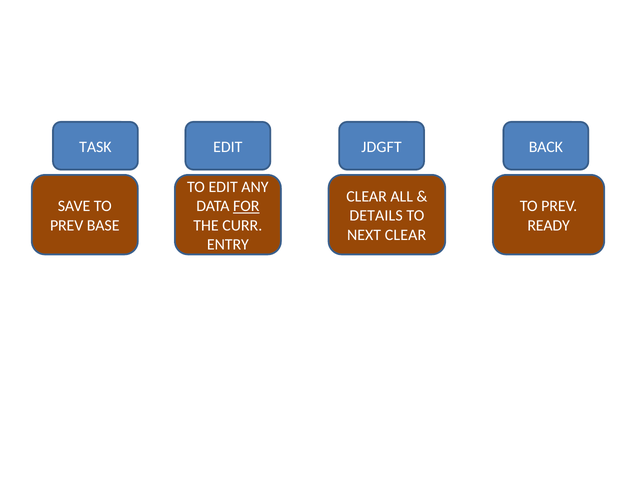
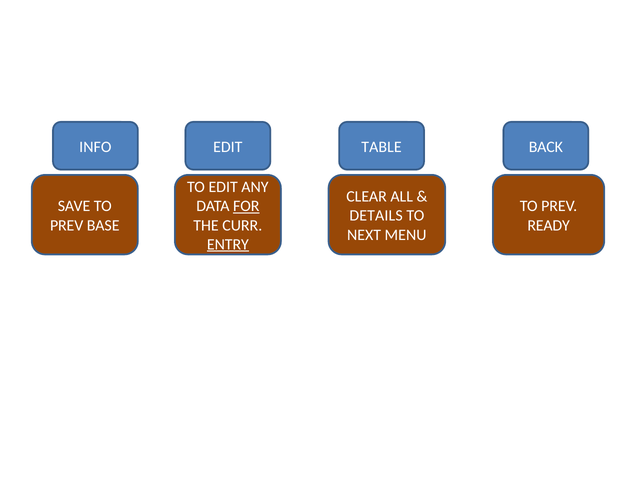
TASK: TASK -> INFO (95, 147)
JDGFT: JDGFT -> TABLE (382, 147)
NEXT CLEAR: CLEAR -> MENU (406, 235)
ENTRY underline: none -> present (228, 244)
